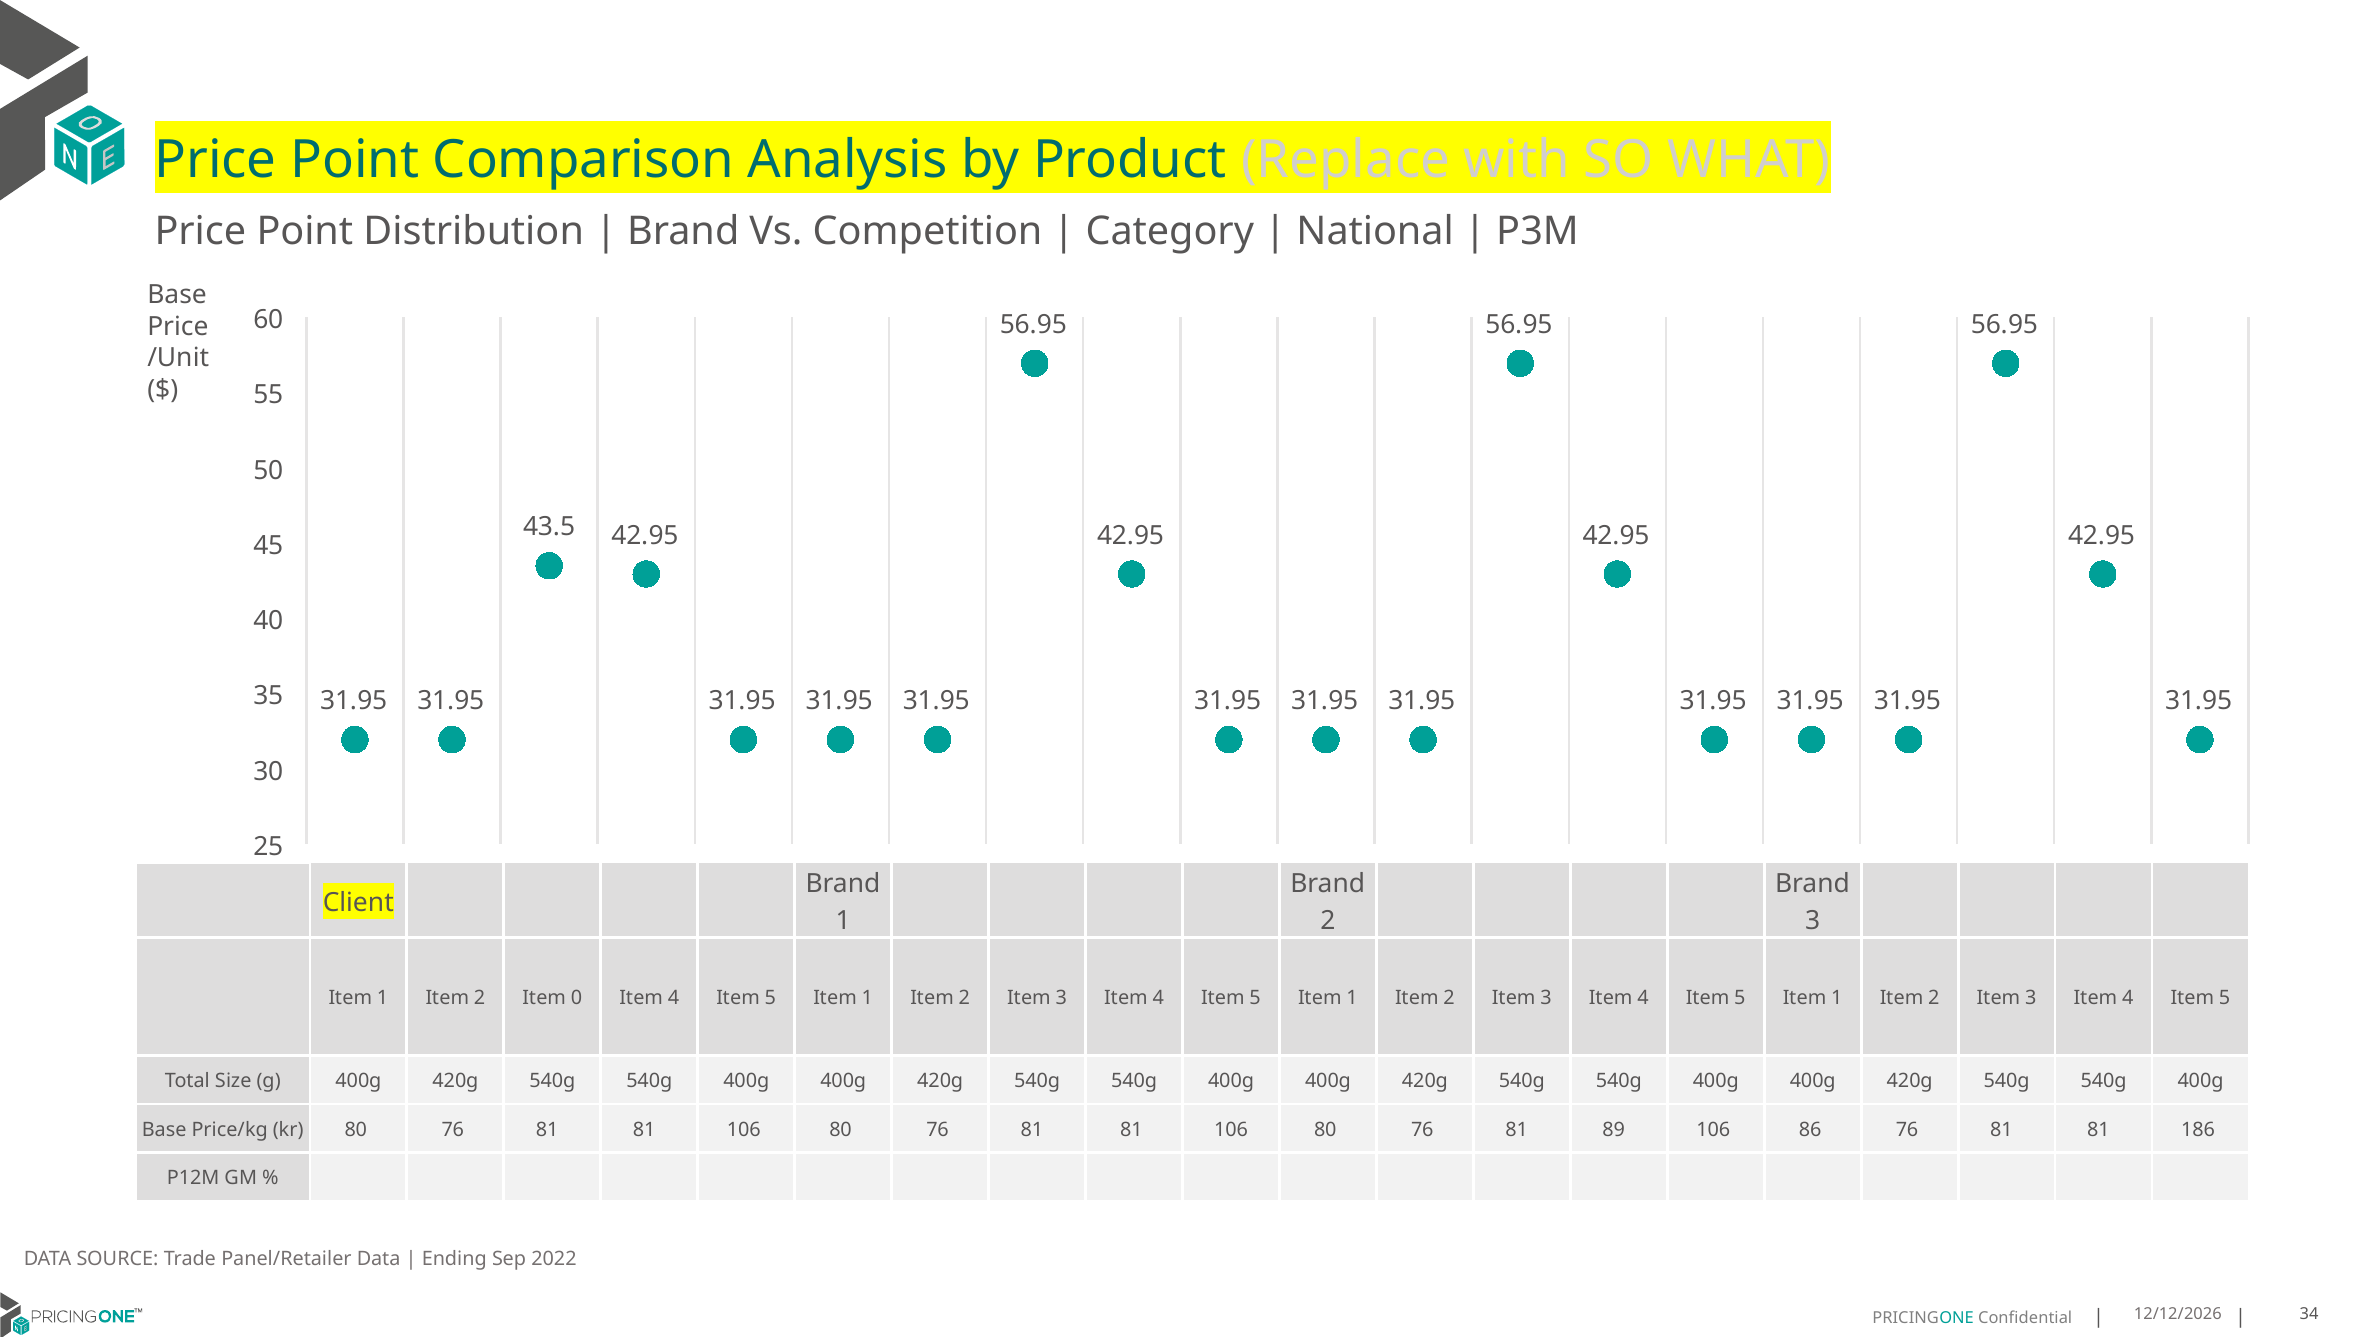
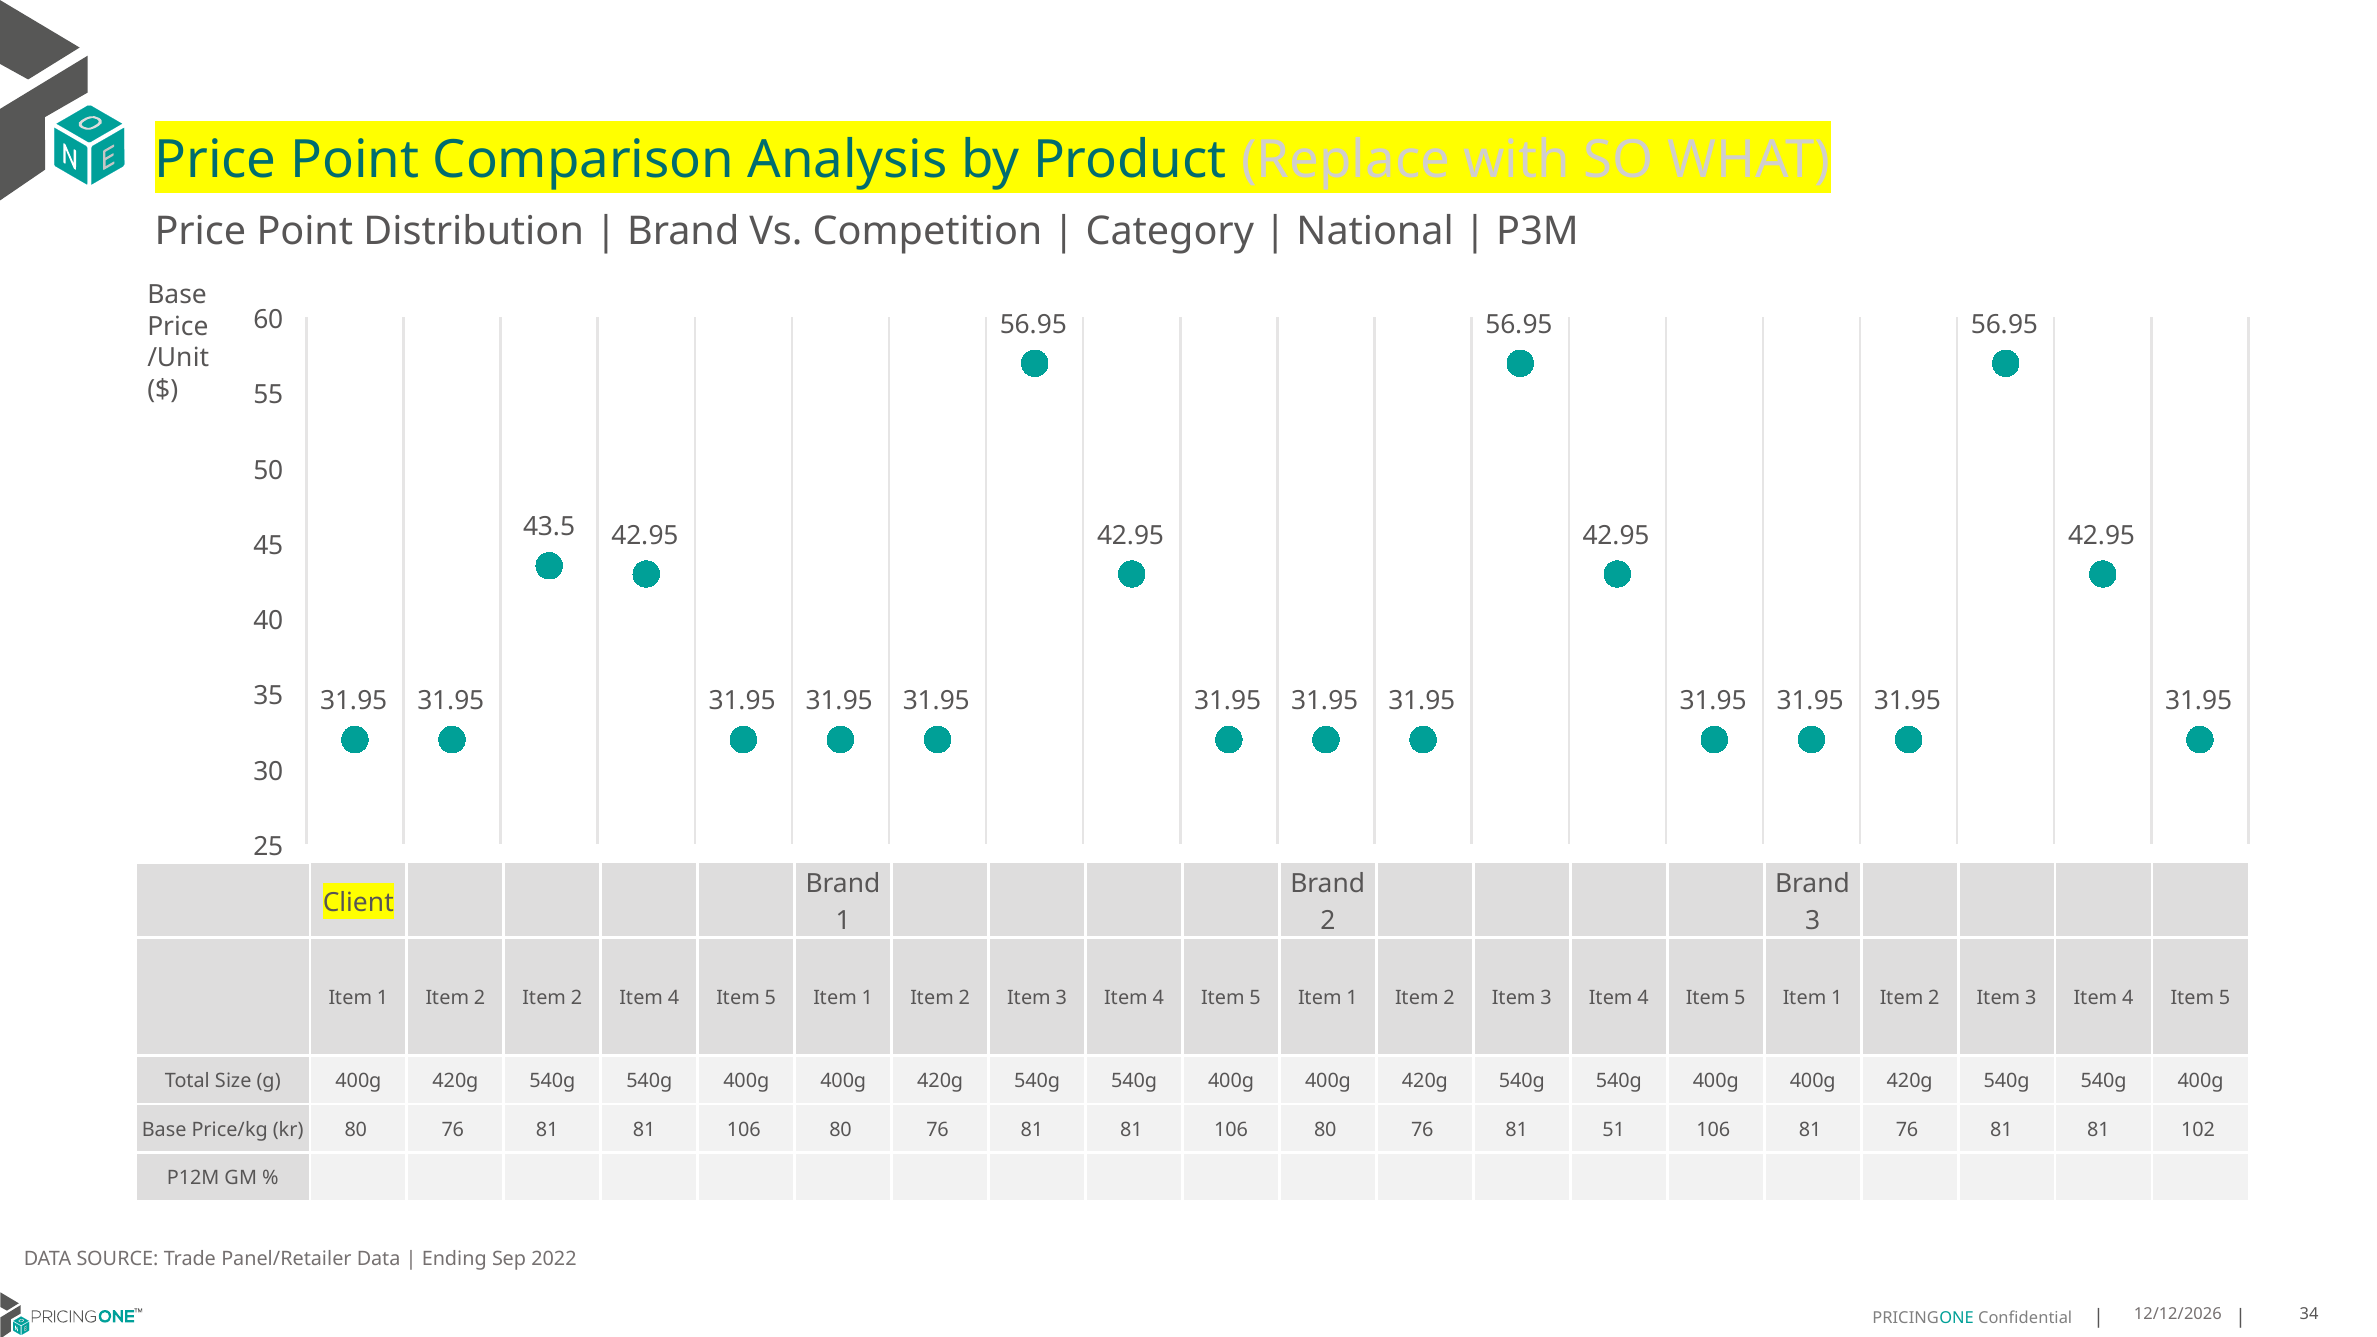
2 Item 0: 0 -> 2 (576, 998)
89: 89 -> 51 (1614, 1130)
106 86: 86 -> 81 (1810, 1130)
186: 186 -> 102 (2198, 1130)
